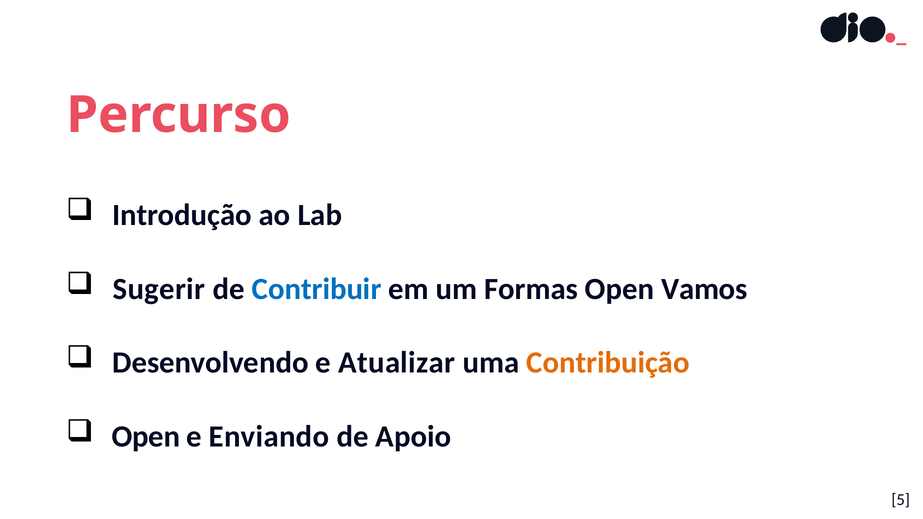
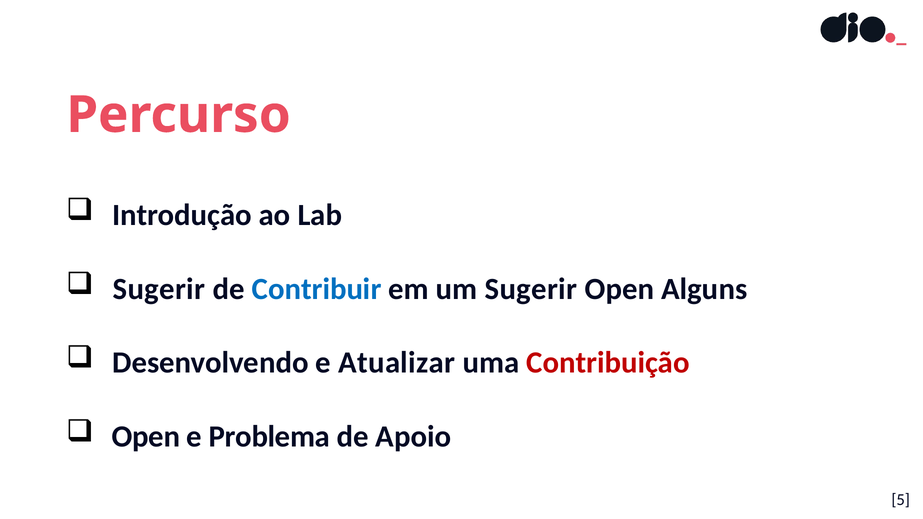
um Formas: Formas -> Sugerir (531, 289)
Vamos: Vamos -> Alguns (704, 289)
Contribuição colour: orange -> red (608, 363)
Enviando: Enviando -> Problema (269, 437)
